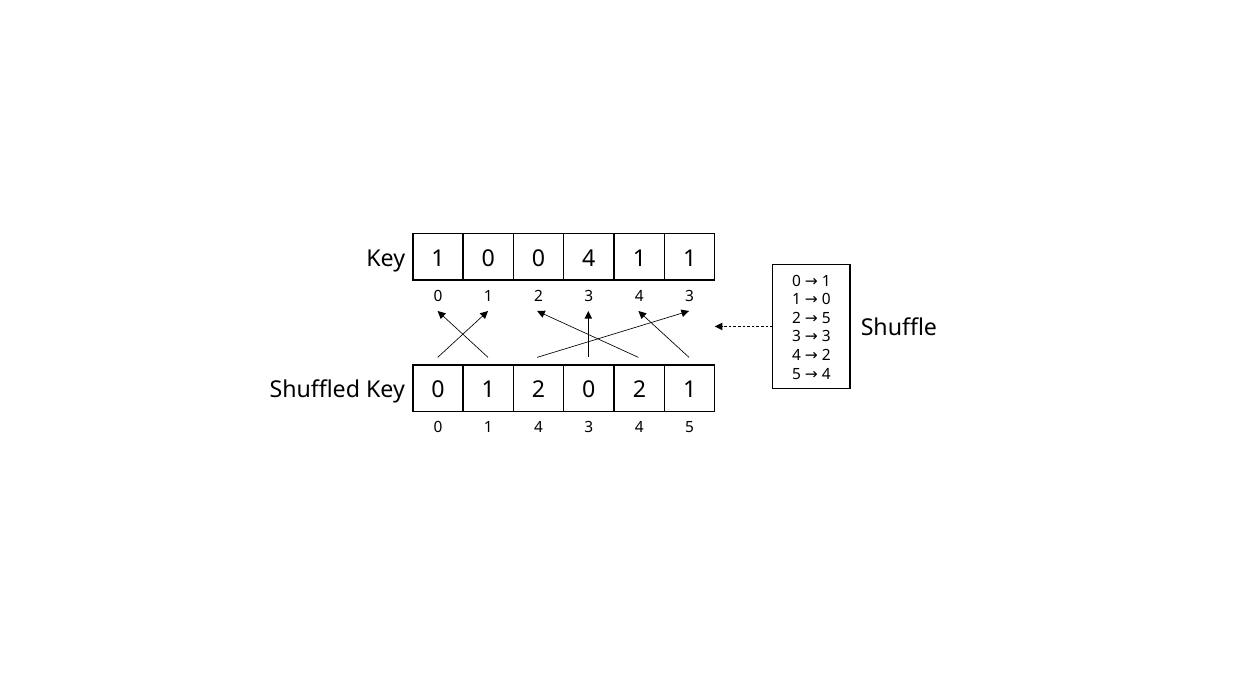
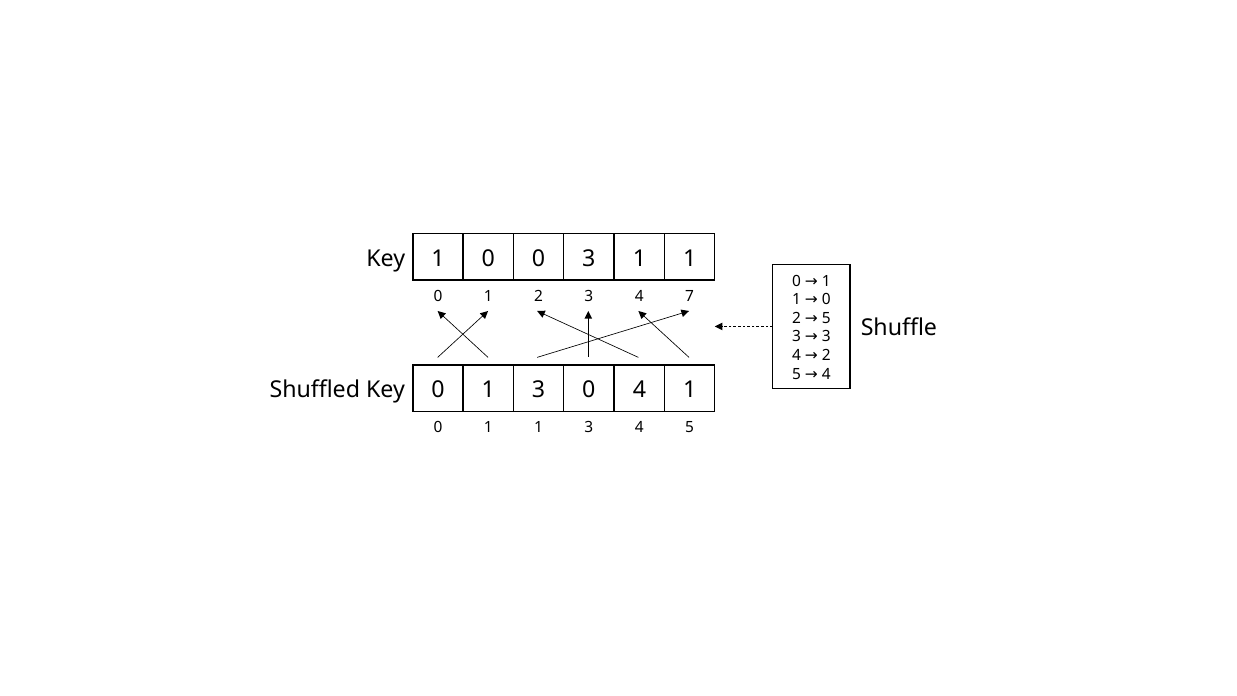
0 4: 4 -> 3 (589, 258)
3 4 3: 3 -> 7 (690, 296)
2: 2 -> 3 (539, 390)
0 2: 2 -> 4 (639, 390)
0 1 4: 4 -> 1 (539, 428)
